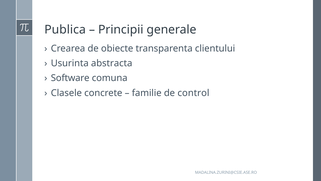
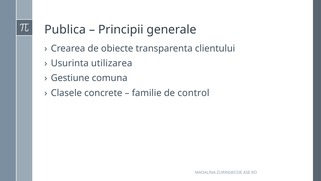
abstracta: abstracta -> utilizarea (112, 63)
Software: Software -> Gestiune (70, 78)
